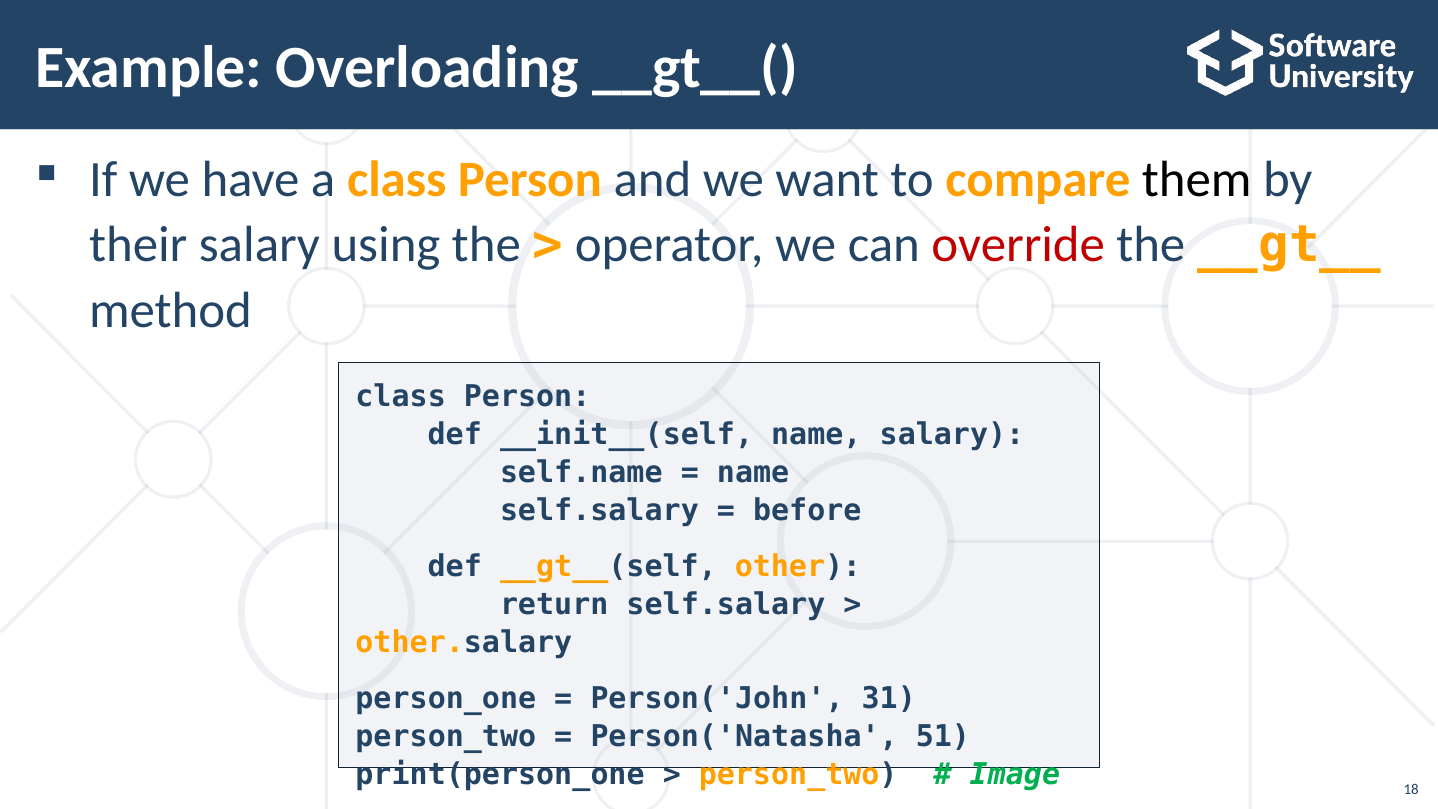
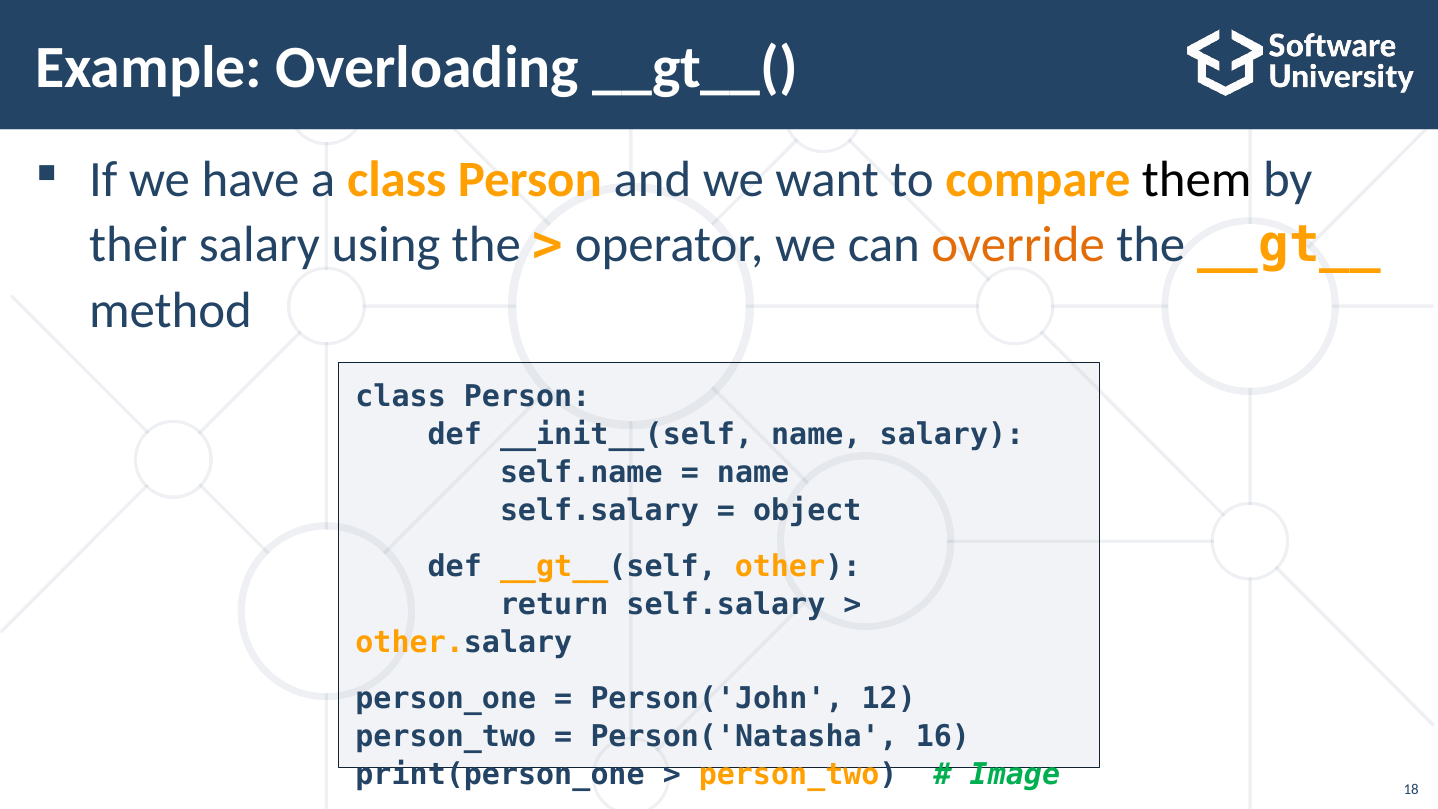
override colour: red -> orange (1018, 245)
before: before -> object (807, 510)
31: 31 -> 12 (889, 699)
51: 51 -> 16 (943, 737)
